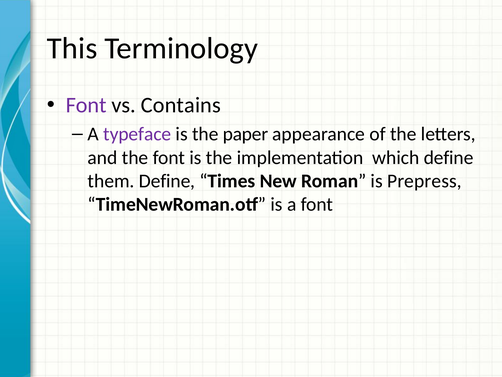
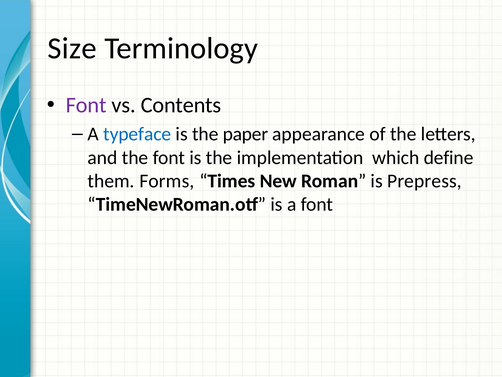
This: This -> Size (72, 48)
Contains: Contains -> Contents (181, 105)
typeface colour: purple -> blue (137, 134)
them Define: Define -> Forms (167, 181)
